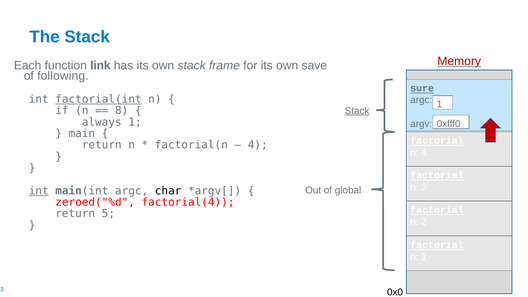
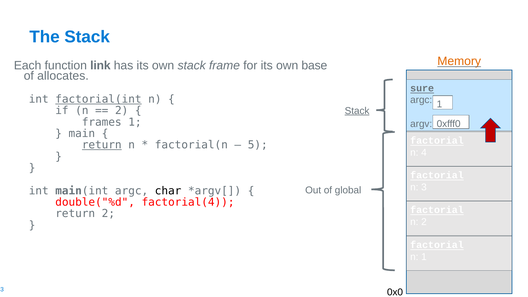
Memory colour: red -> orange (459, 61)
save: save -> base (314, 66)
following: following -> allocates (63, 76)
8: 8 -> 2 (122, 111)
always: always -> frames (102, 122)
return underline: none -> present (102, 145)
4: 4 -> 5 (258, 145)
int underline: present -> none (39, 191)
zeroed("%d: zeroed("%d -> double("%d (95, 202)
return 5: 5 -> 2 (108, 214)
